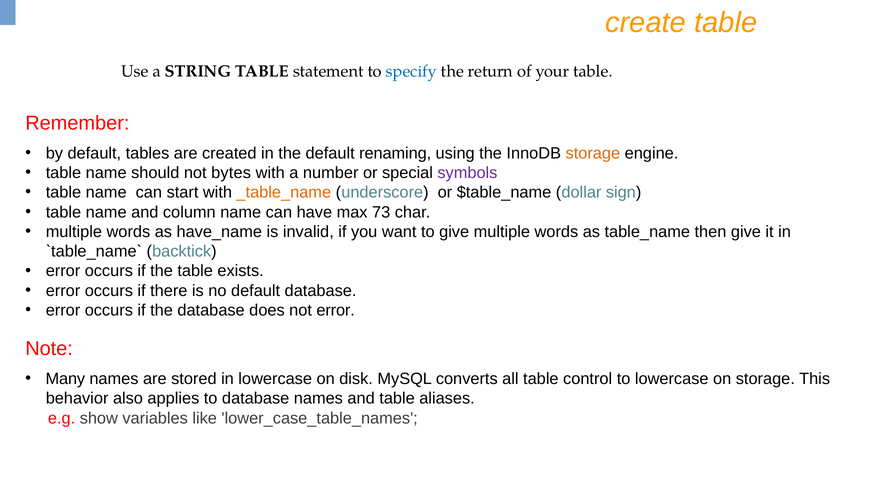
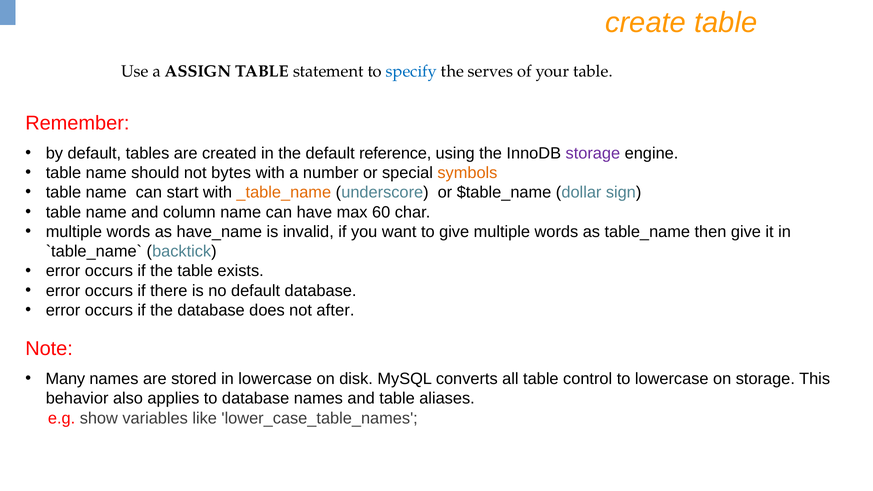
STRING: STRING -> ASSIGN (198, 72)
return: return -> serves (490, 72)
renaming: renaming -> reference (395, 153)
storage colour: orange -> purple (593, 153)
symbols colour: purple -> orange (467, 173)
73: 73 -> 60 (381, 212)
not error: error -> after (336, 310)
